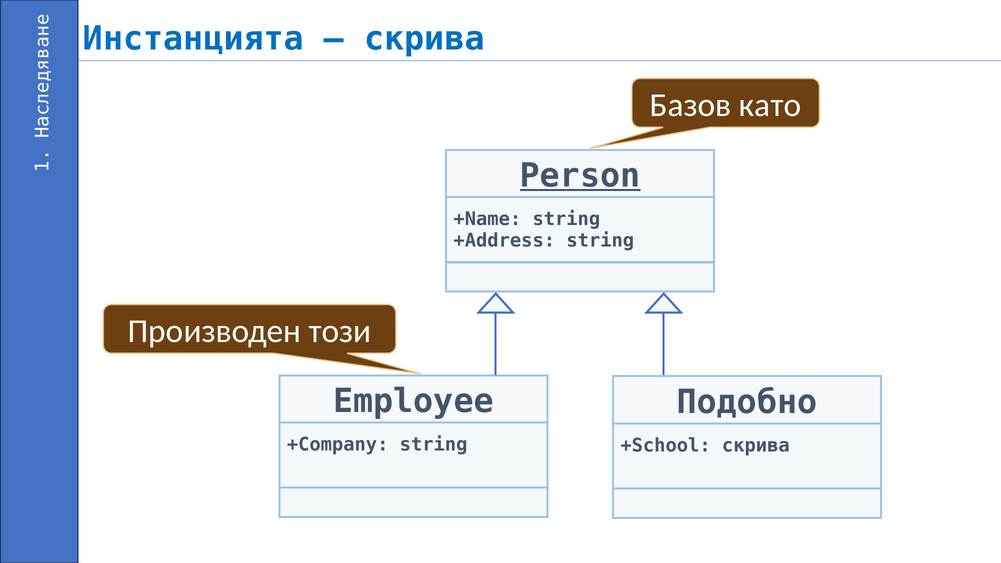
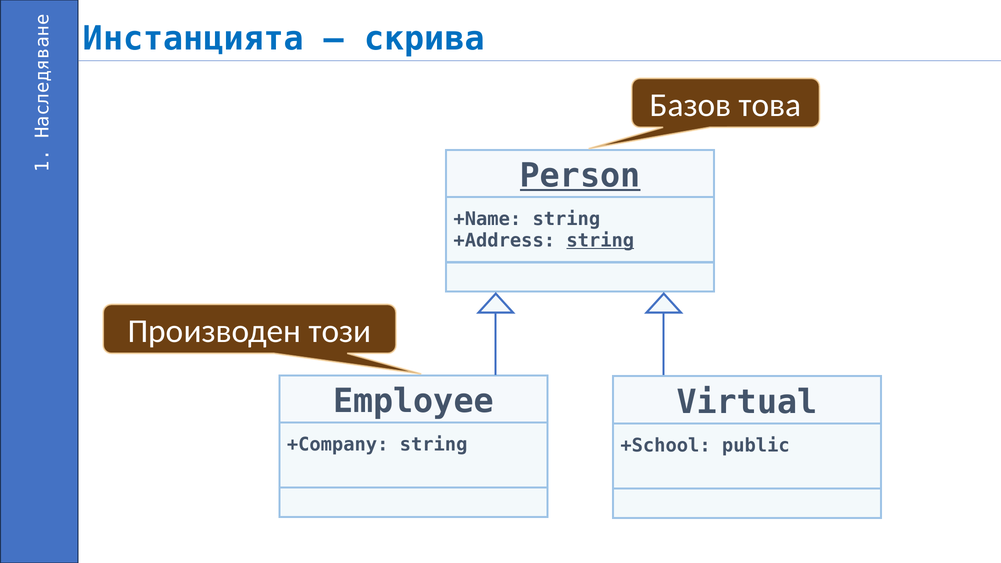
като: като -> това (770, 105)
string underline: none -> present (600, 241)
Подобно: Подобно -> Virtual (747, 402)
+School скрива: скрива -> public (756, 445)
